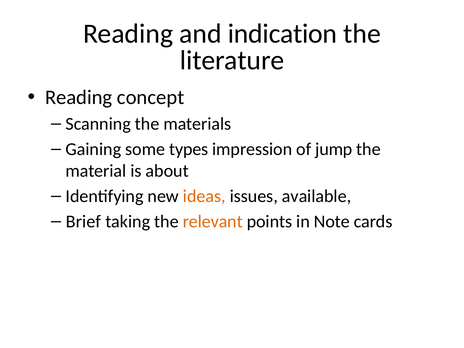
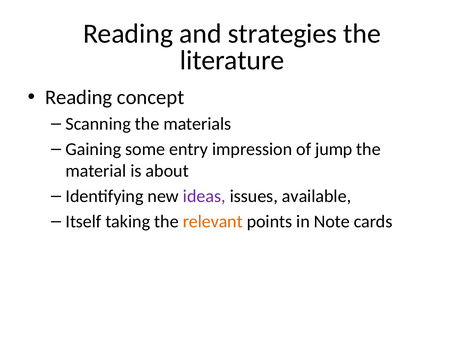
indication: indication -> strategies (282, 34)
types: types -> entry (189, 149)
ideas colour: orange -> purple (204, 196)
Brief: Brief -> Itself (84, 221)
